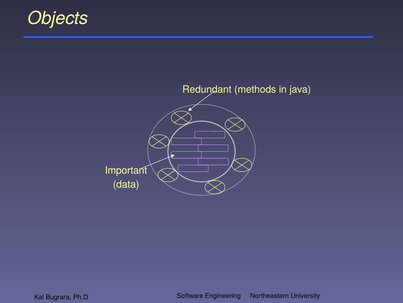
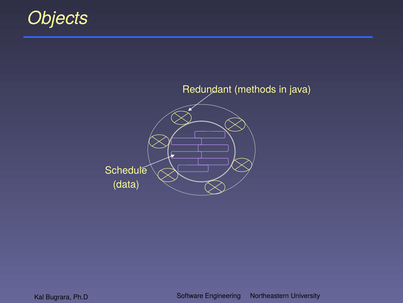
Important: Important -> Schedule (126, 170)
